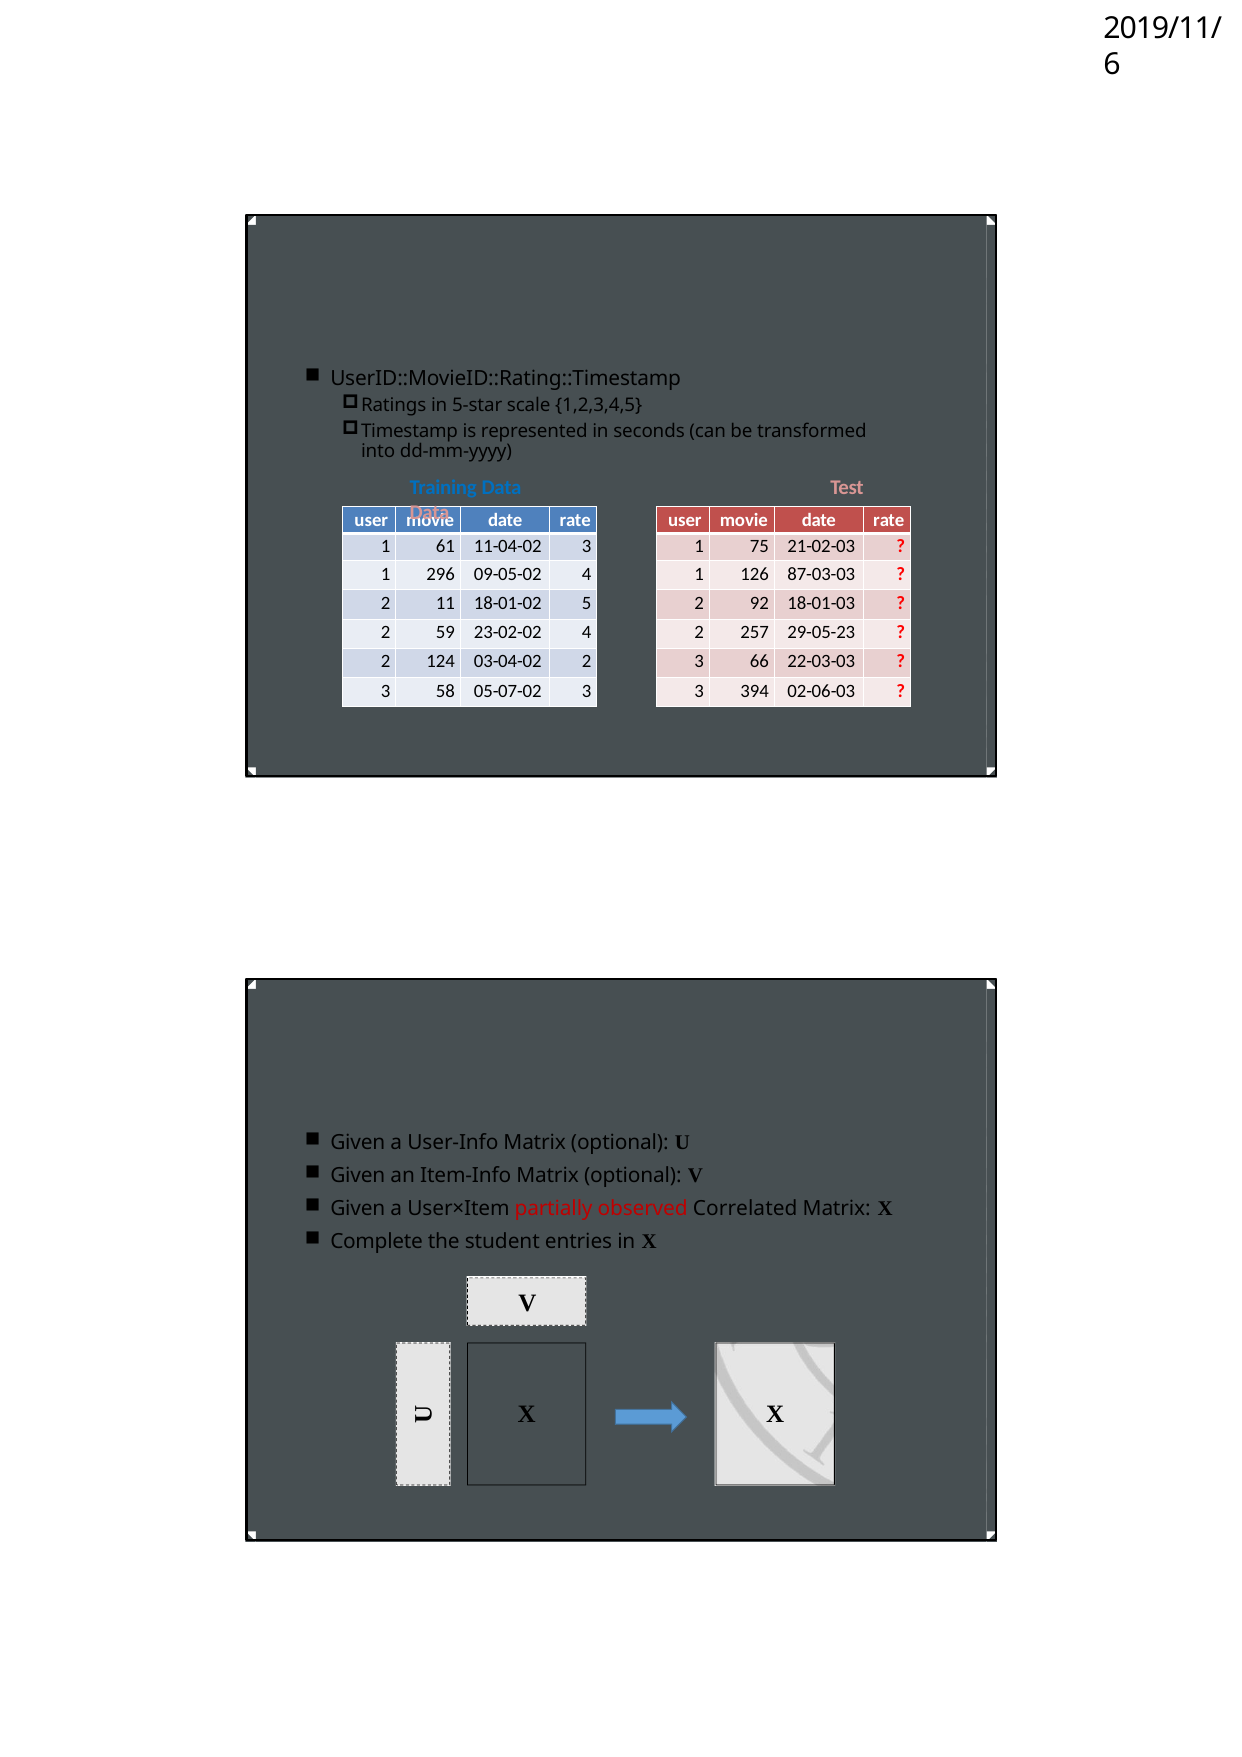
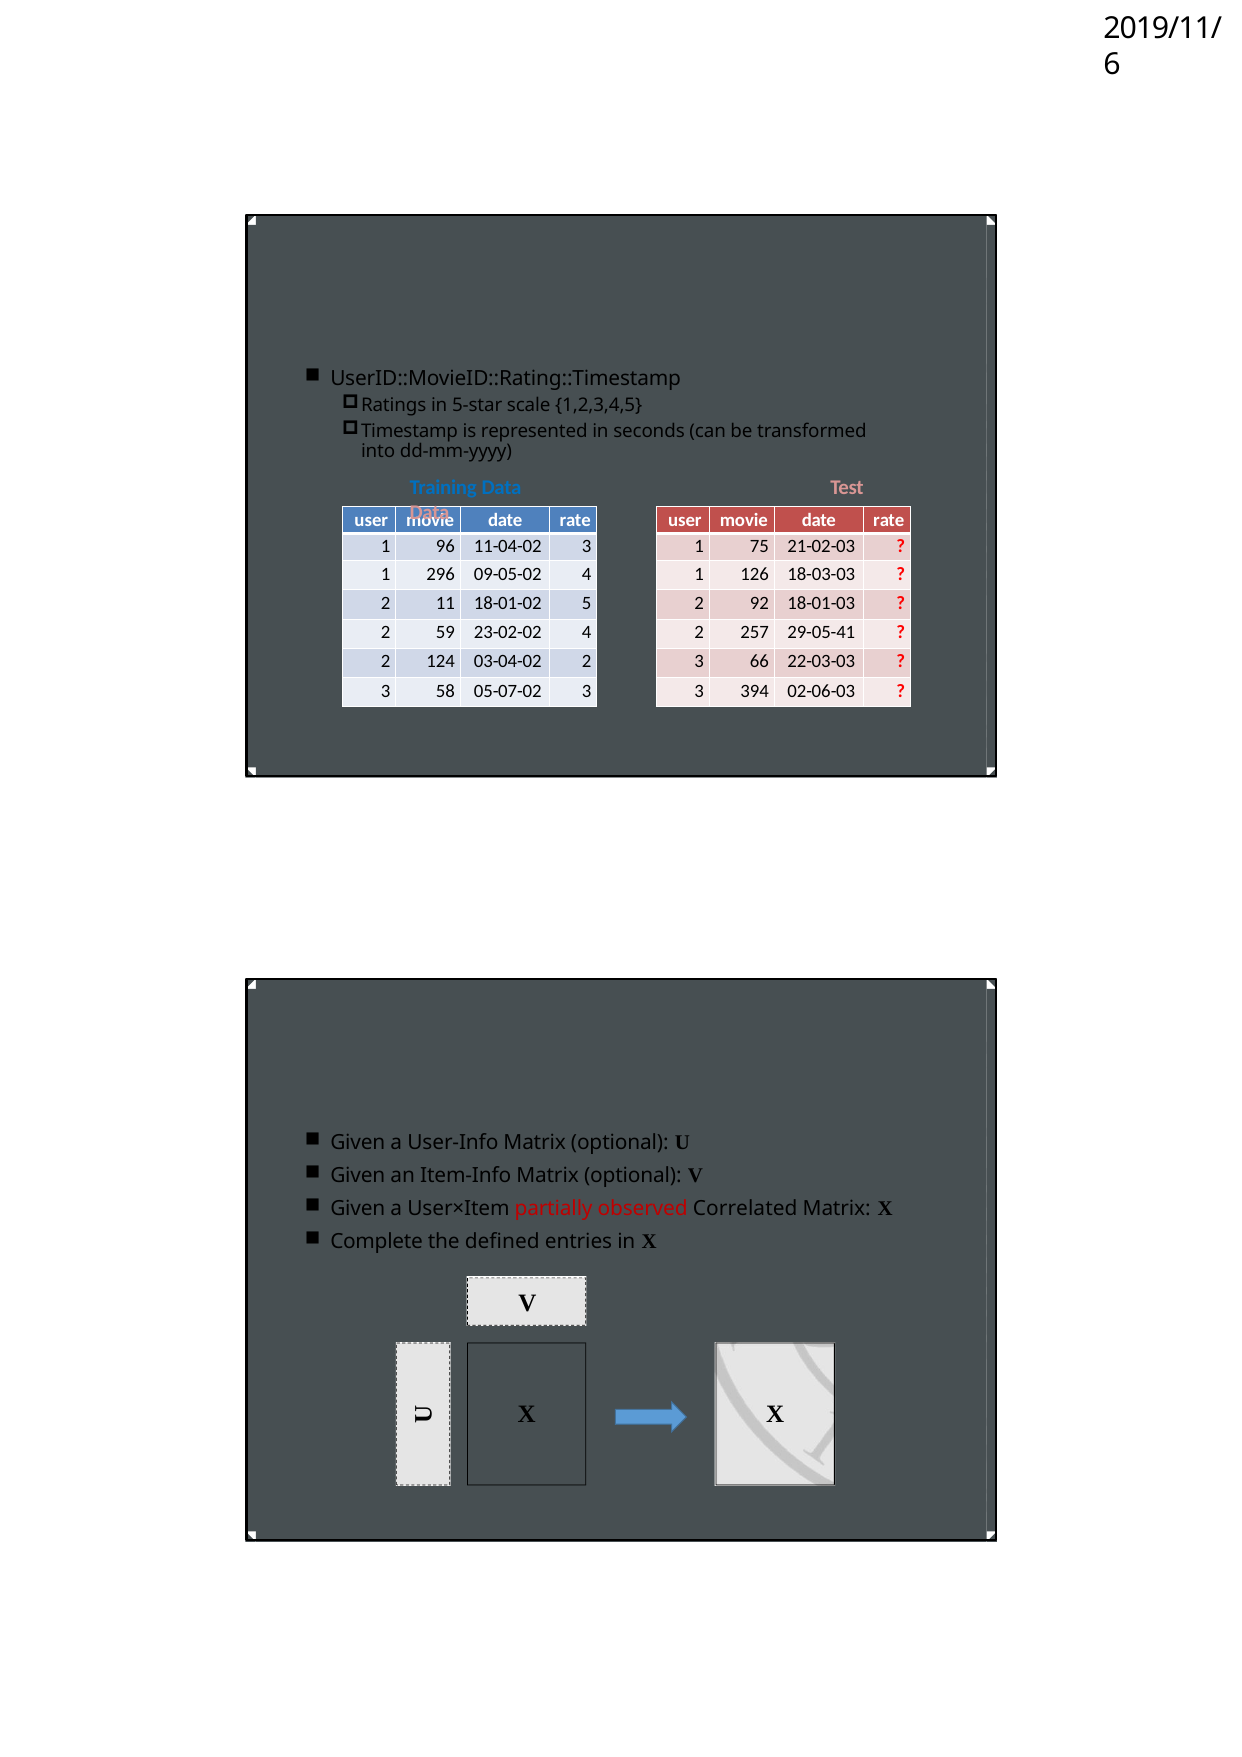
61: 61 -> 96 (445, 546)
87-03-03: 87-03-03 -> 18-03-03 (821, 574)
29-05-23: 29-05-23 -> 29-05-41 (821, 633)
student: student -> defined (502, 1242)
